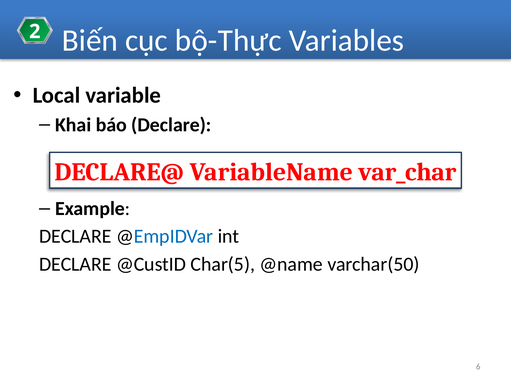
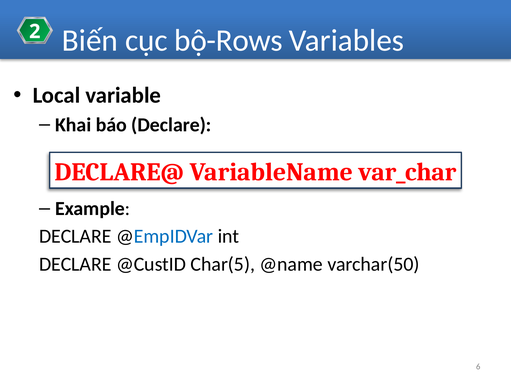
bộ-Thực: bộ-Thực -> bộ-Rows (229, 40)
